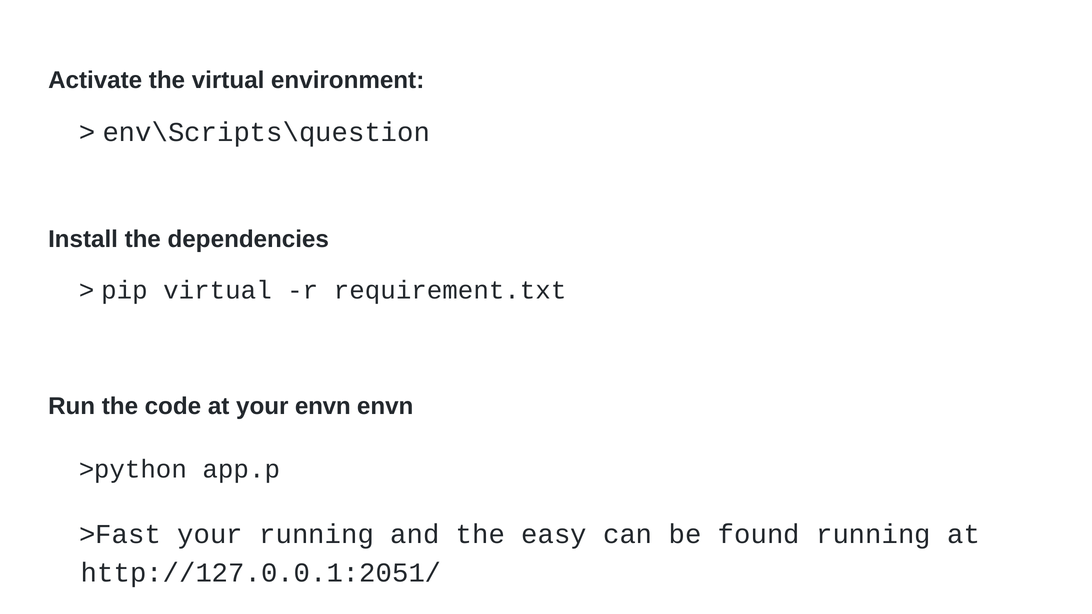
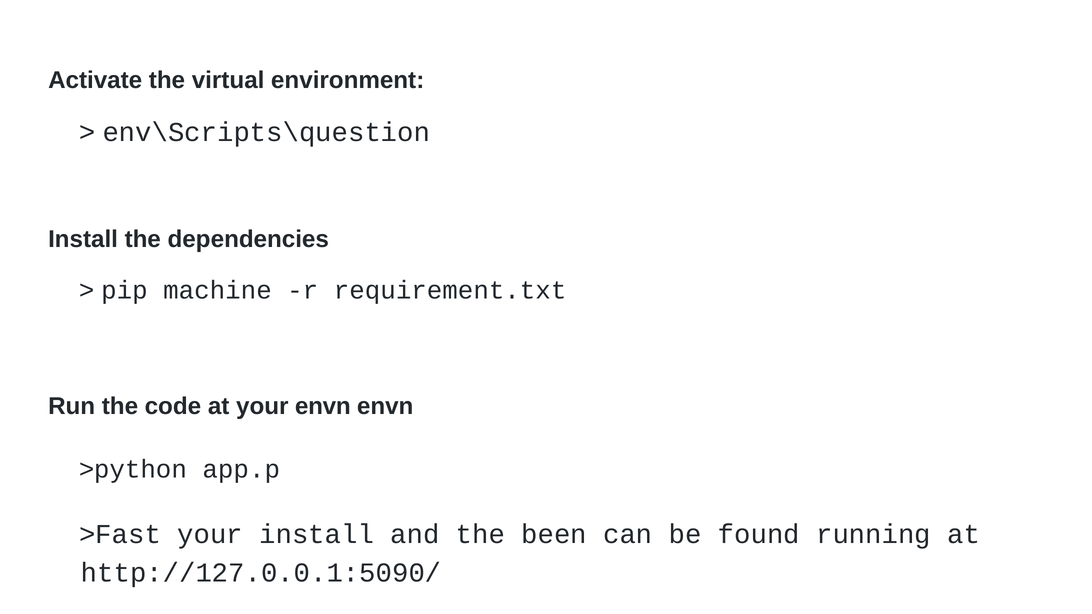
pip virtual: virtual -> machine (217, 290)
your running: running -> install (317, 535)
easy: easy -> been (554, 535)
http://127.0.0.1:2051/: http://127.0.0.1:2051/ -> http://127.0.0.1:5090/ (261, 573)
